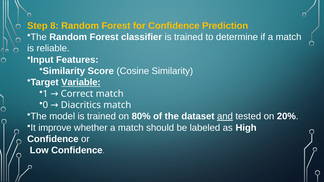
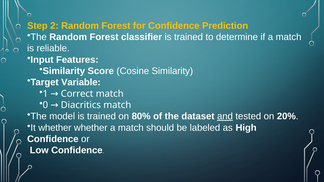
8: 8 -> 2 (54, 26)
Variable underline: present -> none (81, 82)
It improve: improve -> whether (55, 128)
